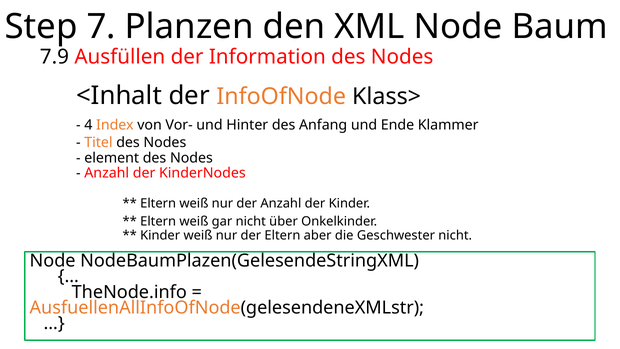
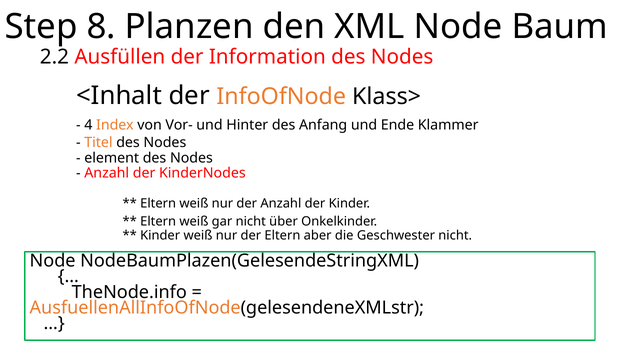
7: 7 -> 8 (101, 27)
7.9: 7.9 -> 2.2 (54, 57)
